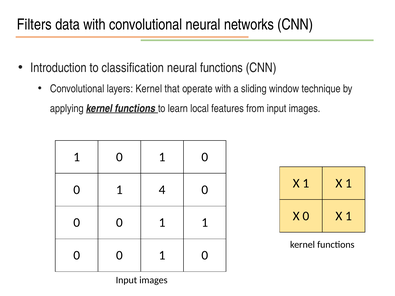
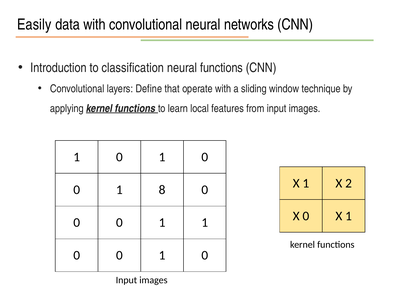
Filters: Filters -> Easily (34, 25)
layers Kernel: Kernel -> Define (149, 89)
1 X 1: 1 -> 2 (349, 183)
4: 4 -> 8 (162, 190)
